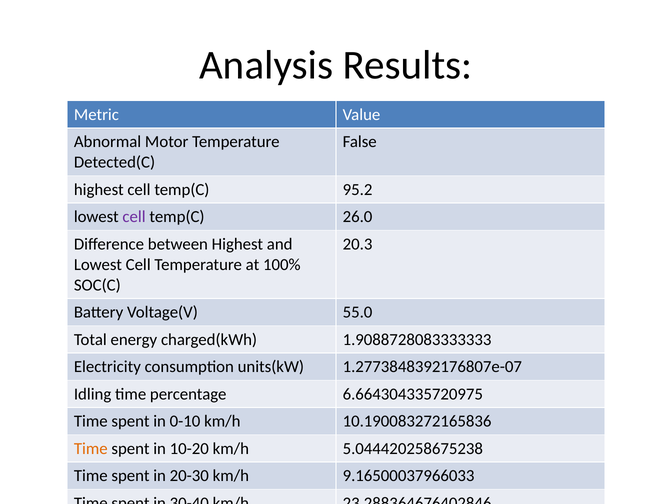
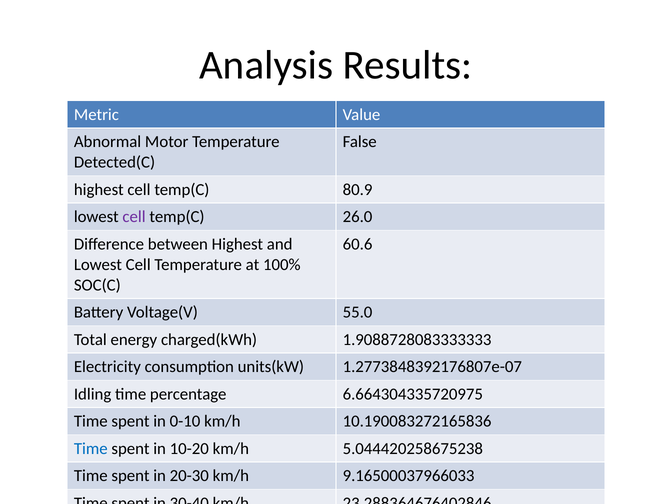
95.2: 95.2 -> 80.9 (358, 190)
20.3: 20.3 -> 60.6 (358, 244)
Time colour: orange -> blue (91, 449)
